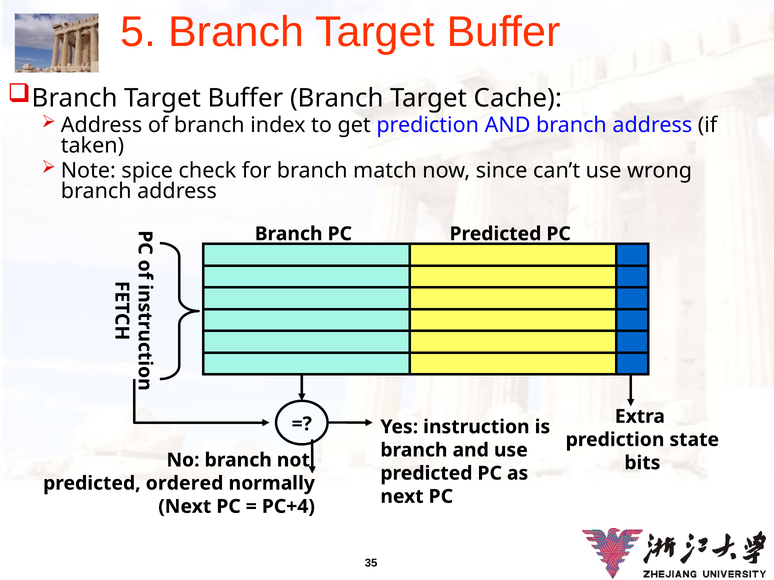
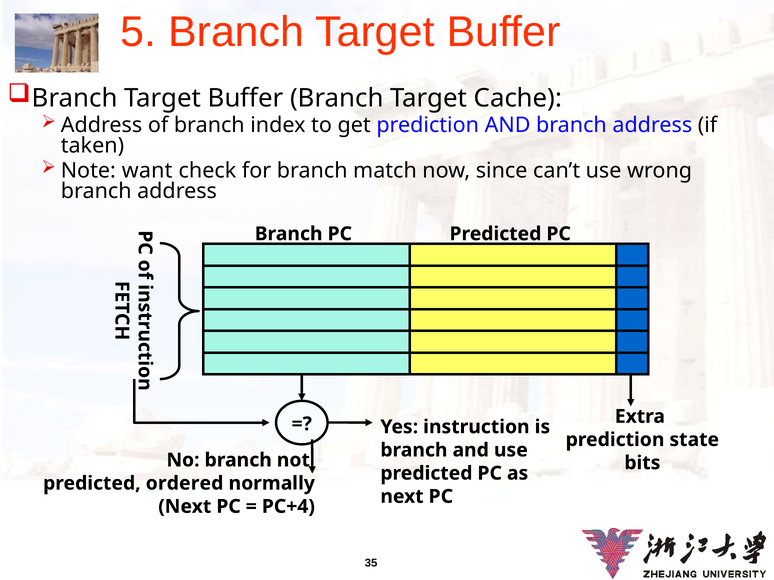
spice: spice -> want (147, 171)
